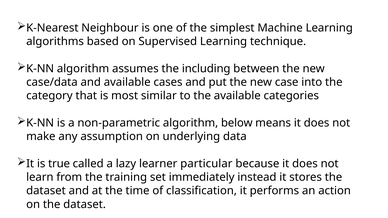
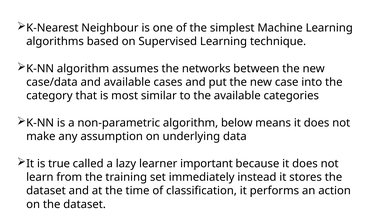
including: including -> networks (206, 69)
particular: particular -> important (206, 164)
